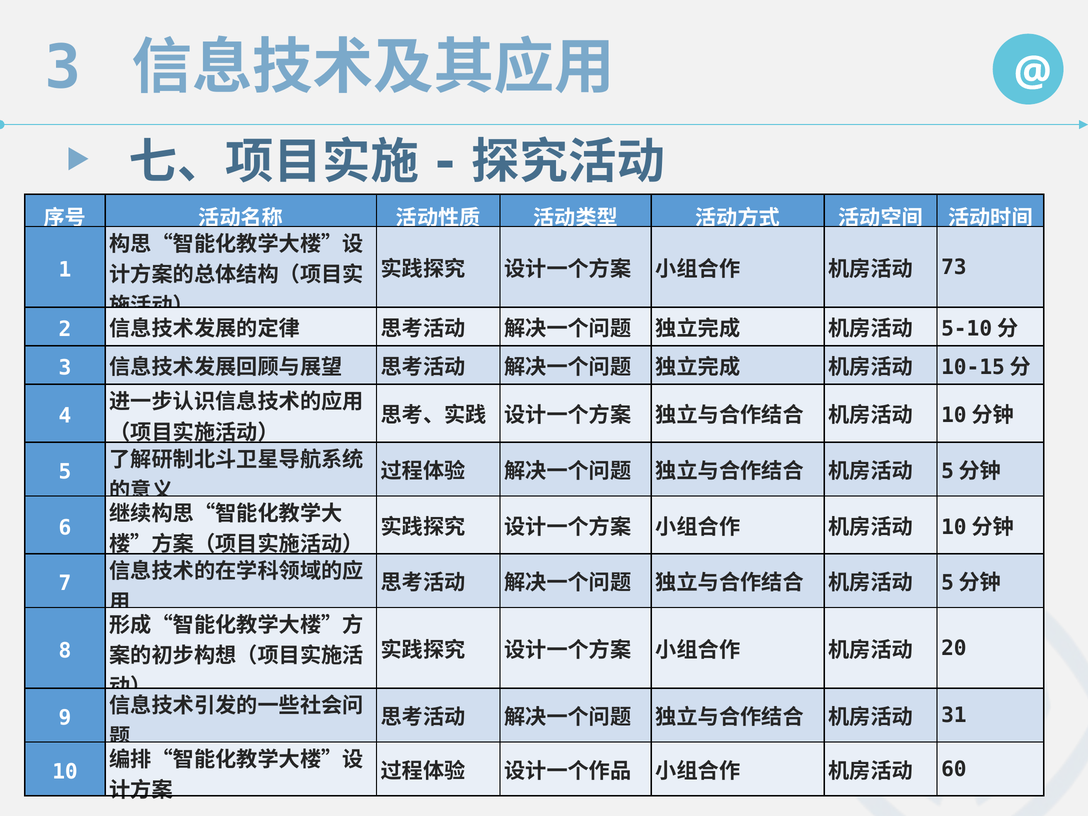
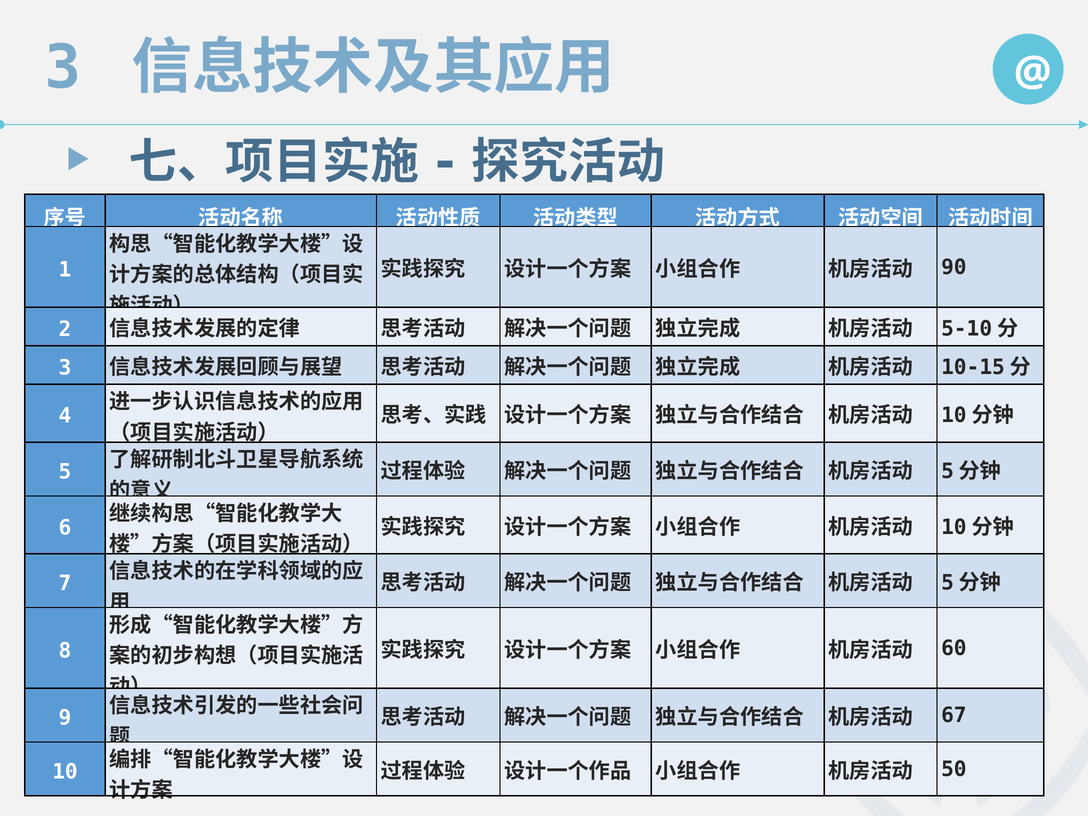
73: 73 -> 90 (954, 267)
20: 20 -> 60 (954, 648)
31: 31 -> 67 (954, 715)
60: 60 -> 50 (954, 769)
